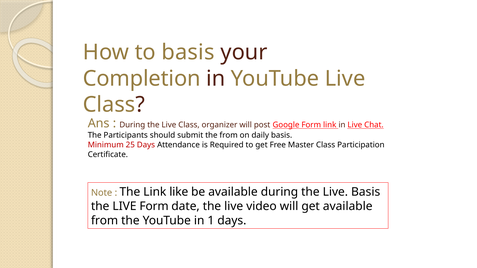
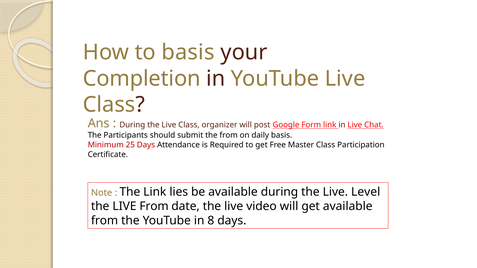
like: like -> lies (179, 192)
Live Basis: Basis -> Level (366, 192)
LIVE Form: Form -> From (154, 207)
1: 1 -> 8 (211, 221)
